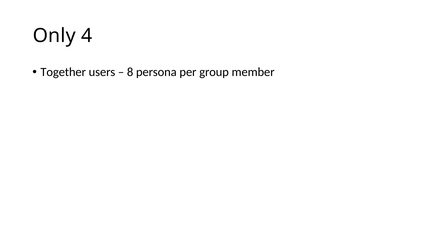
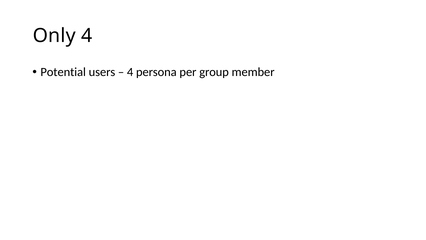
Together: Together -> Potential (63, 72)
8: 8 -> 4 (130, 72)
